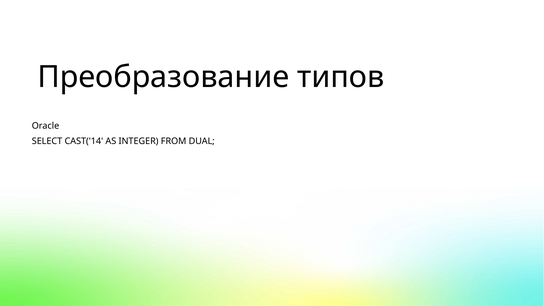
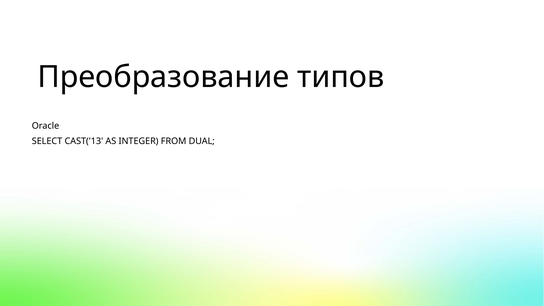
CAST('14: CAST('14 -> CAST('13 (84, 141)
